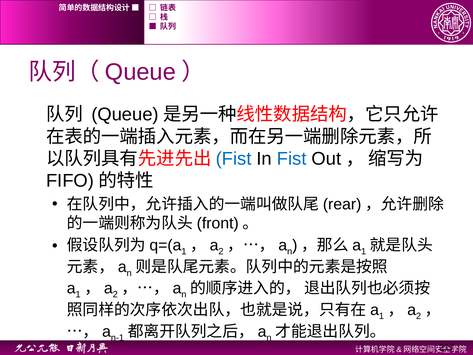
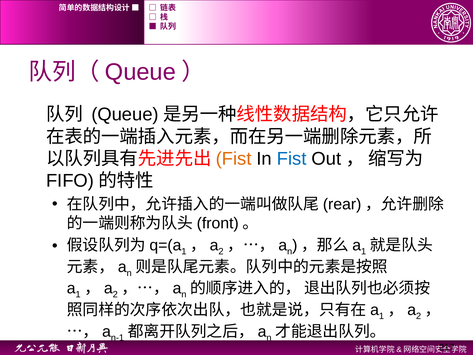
Fist colour: blue -> orange (234, 159)
